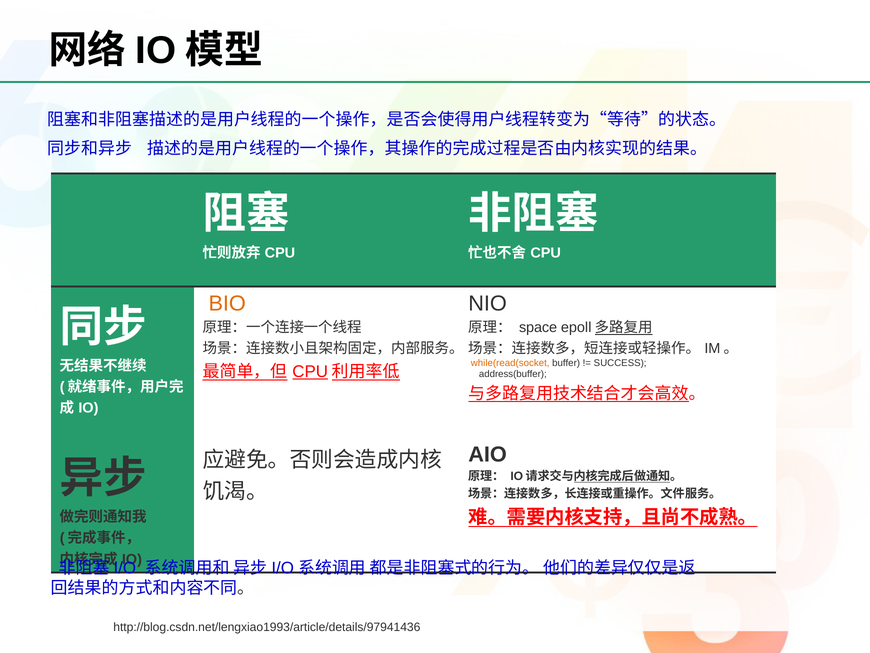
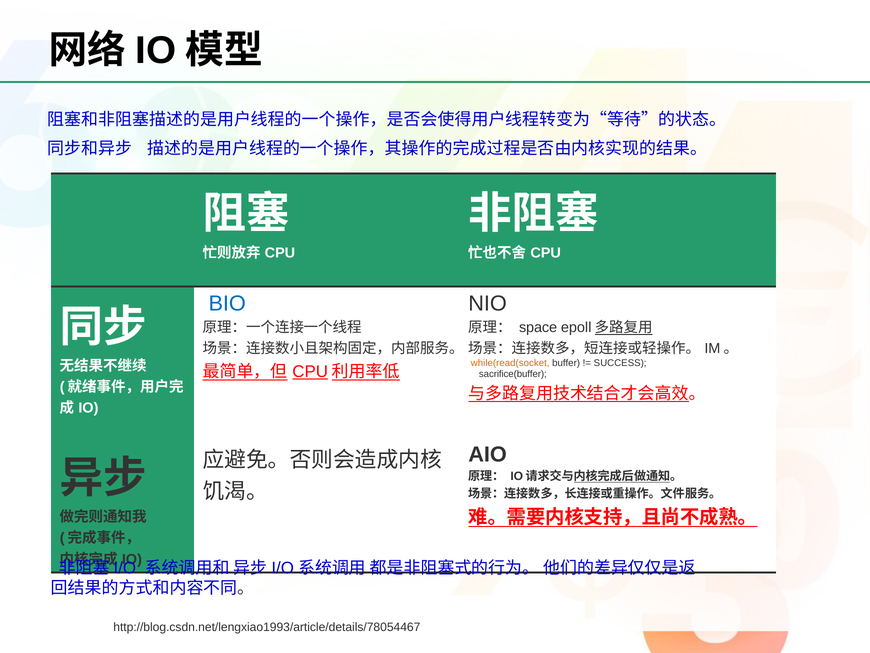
BIO colour: orange -> blue (227, 303)
address(buffer: address(buffer -> sacrifice(buffer (513, 374)
http://blog.csdn.net/lengxiao1993/article/details/97941436: http://blog.csdn.net/lengxiao1993/article/details/97941436 -> http://blog.csdn.net/lengxiao1993/article/details/78054467 (267, 627)
